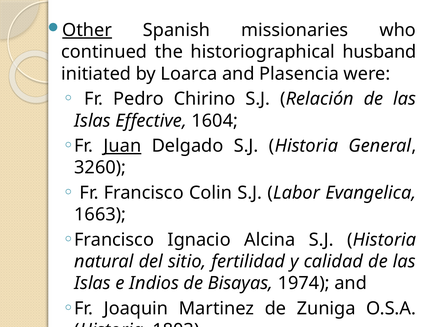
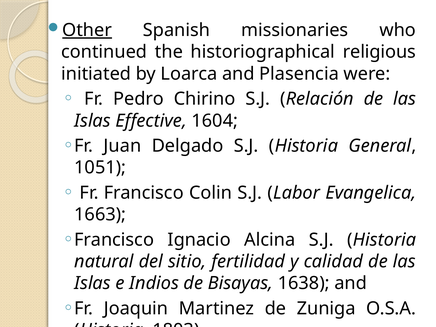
husband: husband -> religious (379, 52)
Juan underline: present -> none (122, 146)
3260: 3260 -> 1051 (100, 168)
1974: 1974 -> 1638 (304, 283)
